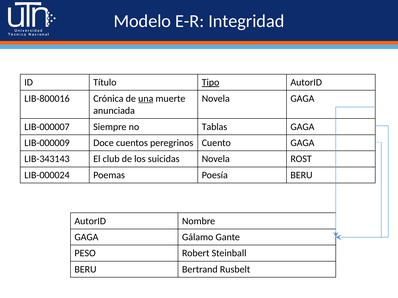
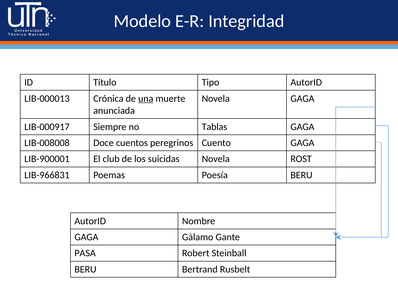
Tipo underline: present -> none (211, 83)
LIB-800016: LIB-800016 -> LIB-000013 (47, 99)
LIB-000007: LIB-000007 -> LIB-000917 (47, 127)
LIB-000009: LIB-000009 -> LIB-008008 (47, 143)
LIB-343143: LIB-343143 -> LIB-900001 (47, 159)
LIB-000024: LIB-000024 -> LIB-966831 (47, 175)
PESO: PESO -> PASA (85, 254)
